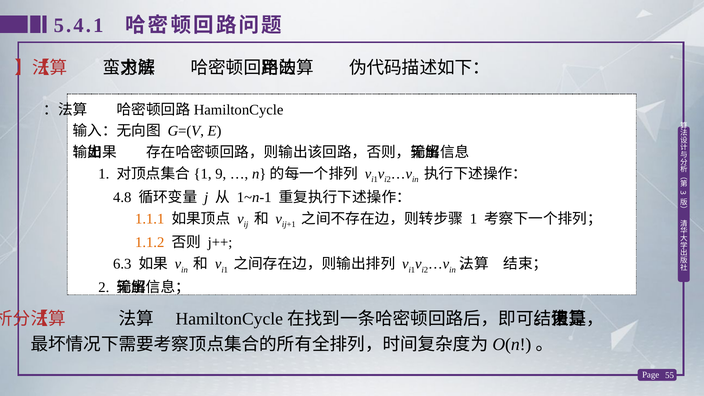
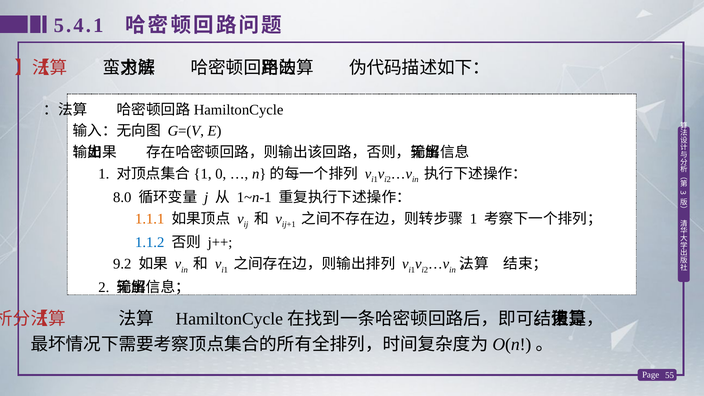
9: 9 -> 0 (221, 174)
4.8: 4.8 -> 8.0 (122, 197)
1.1.2 colour: orange -> blue (150, 242)
6.3: 6.3 -> 9.2 (122, 264)
